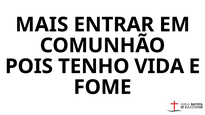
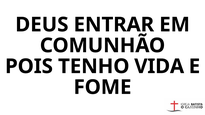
MAIS: MAIS -> DEUS (42, 25)
